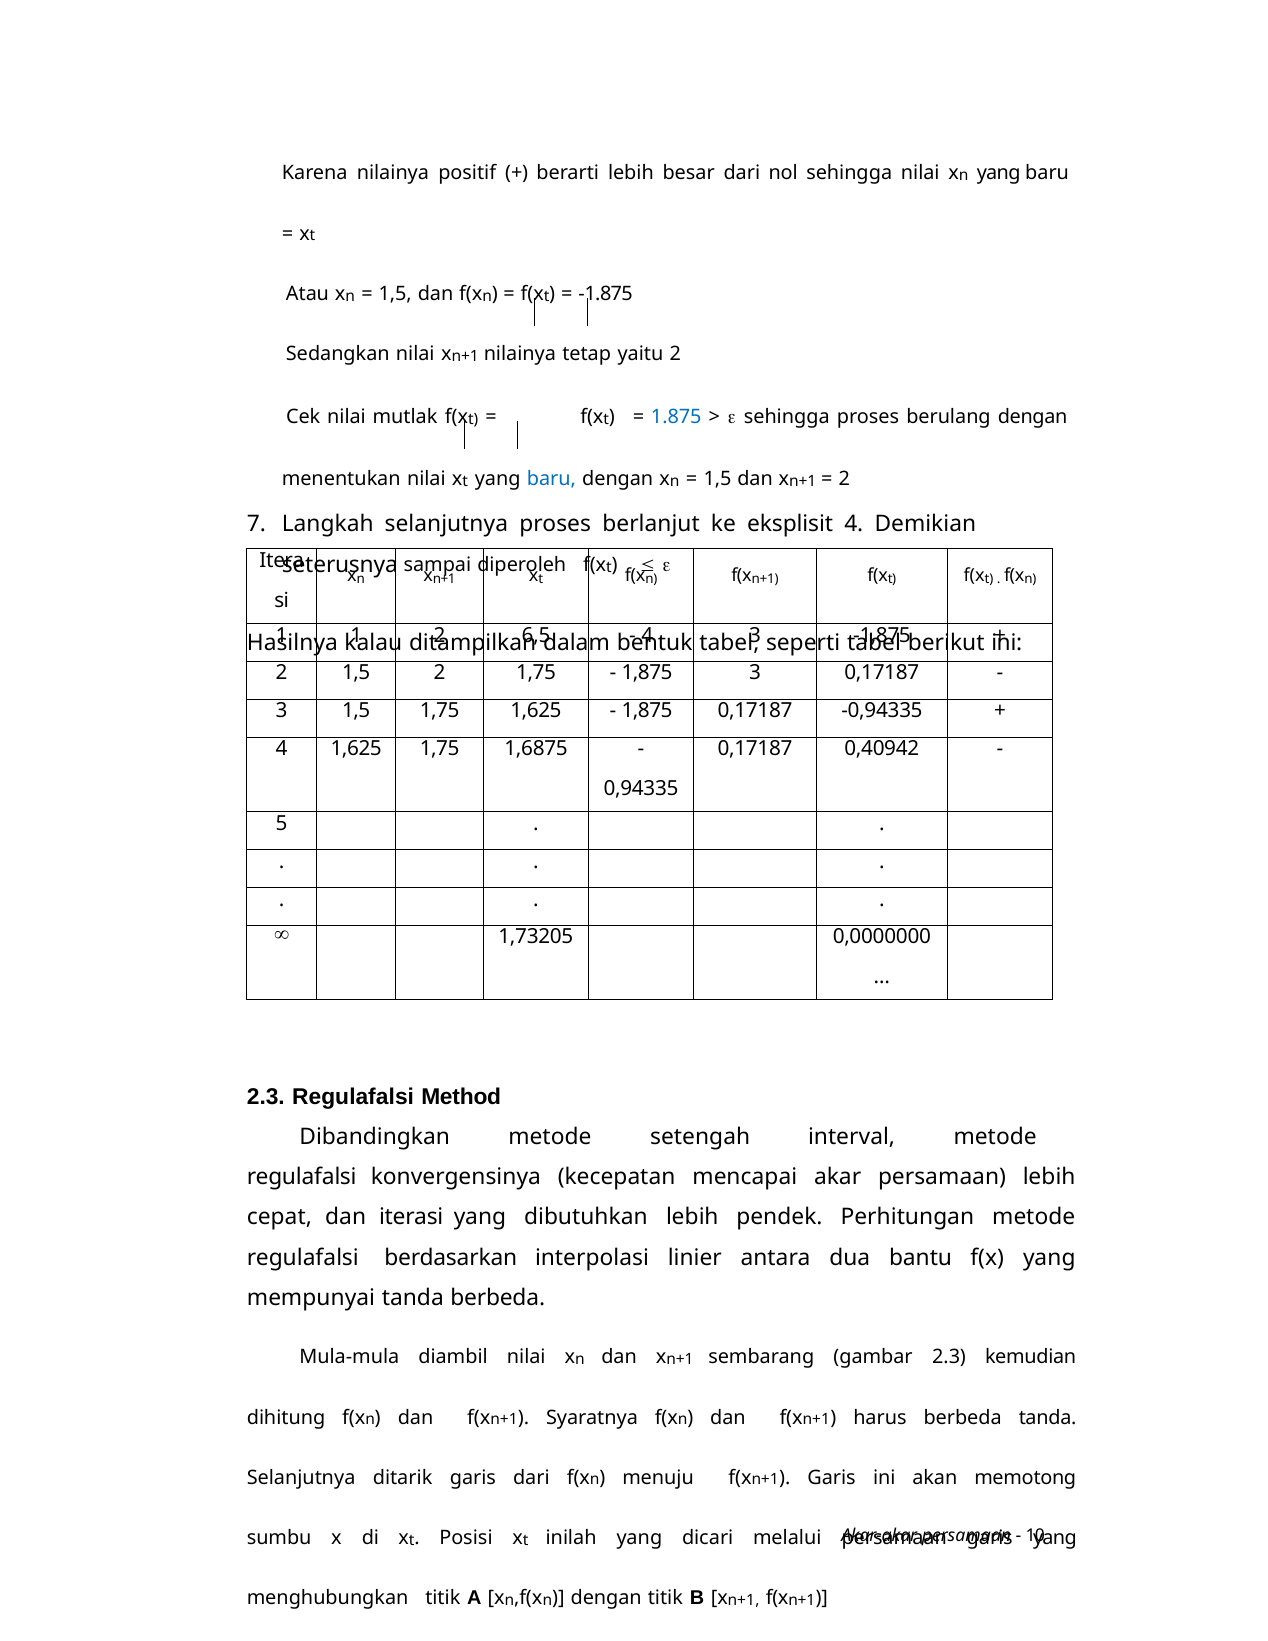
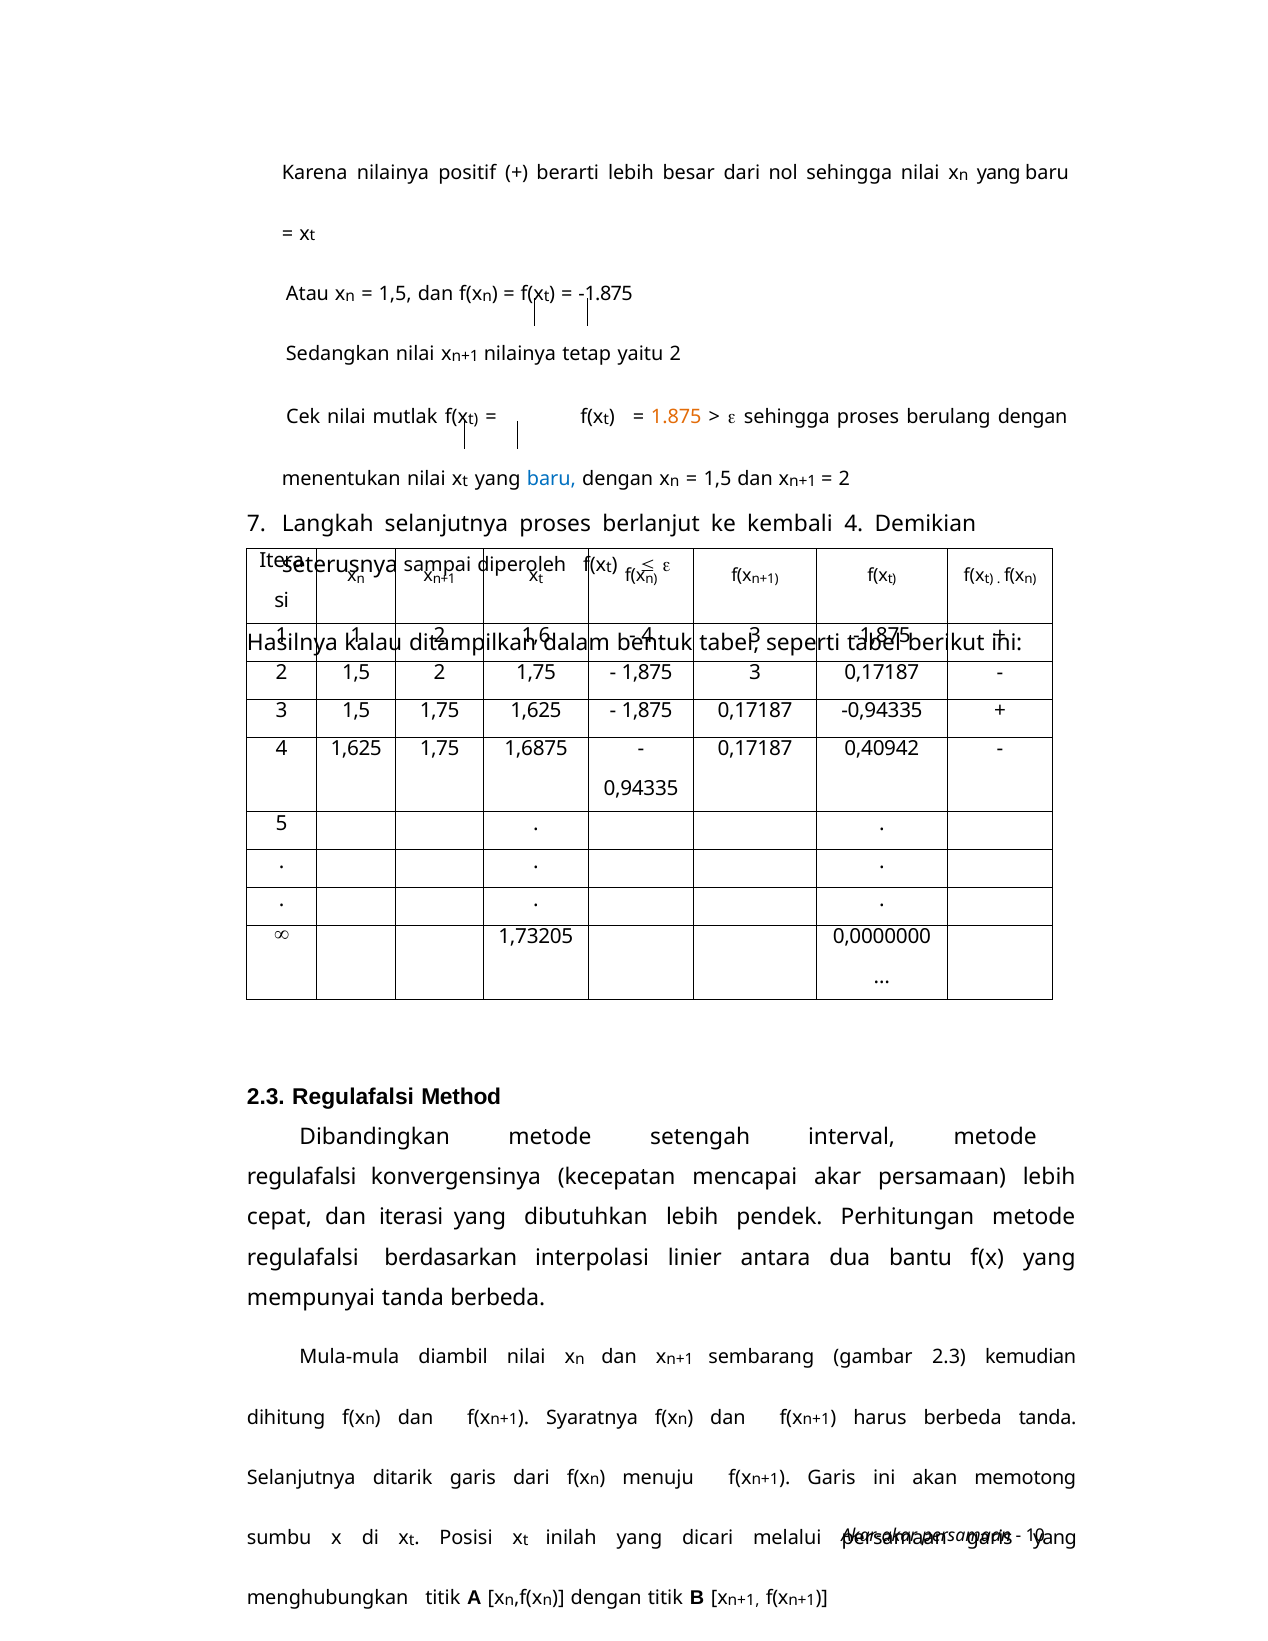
1.875 colour: blue -> orange (676, 417)
eksplisit: eksplisit -> kembali (790, 524)
6,5: 6,5 -> 1,6 (536, 635)
